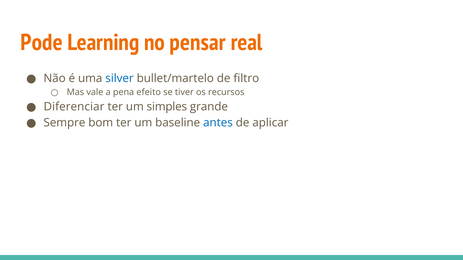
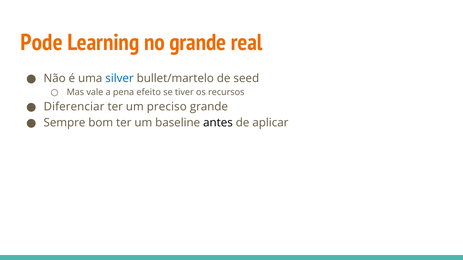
no pensar: pensar -> grande (198, 43)
filtro: filtro -> seed (246, 79)
simples: simples -> preciso (167, 107)
antes colour: blue -> black (218, 123)
